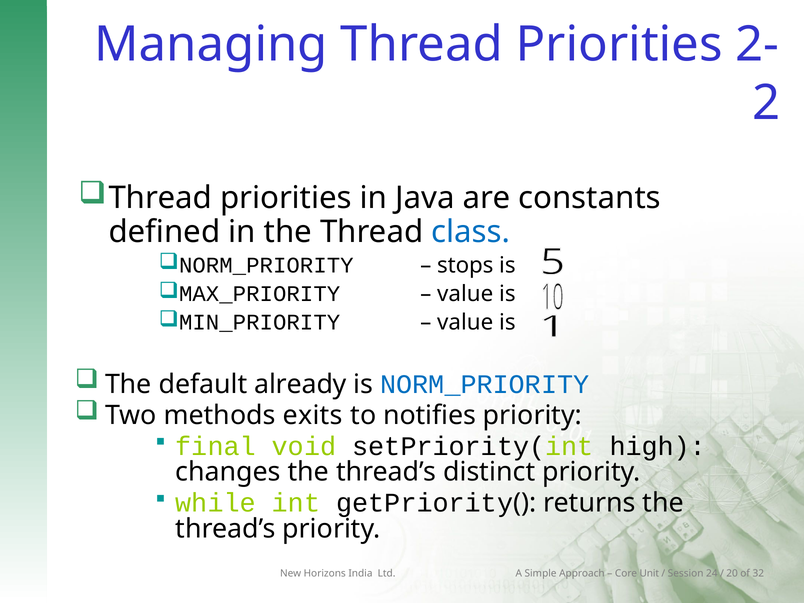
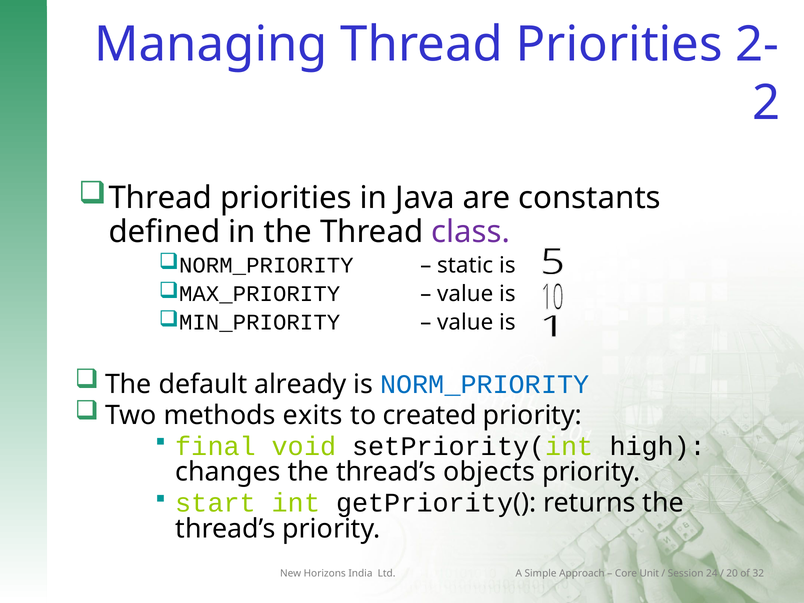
class colour: blue -> purple (471, 232)
stops: stops -> static (465, 265)
notifies: notifies -> created (430, 415)
distinct: distinct -> objects (489, 472)
while: while -> start (216, 503)
